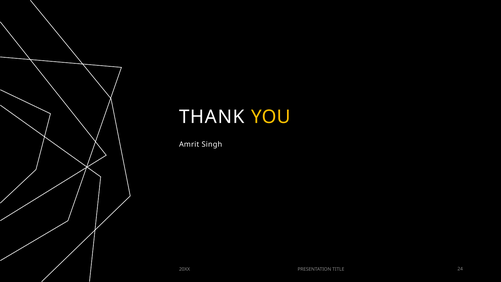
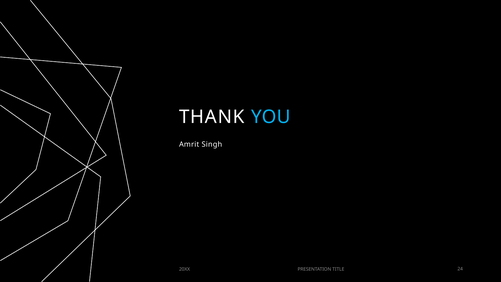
YOU colour: yellow -> light blue (271, 117)
